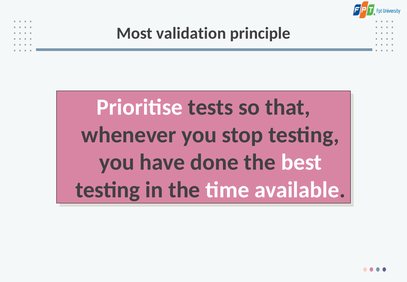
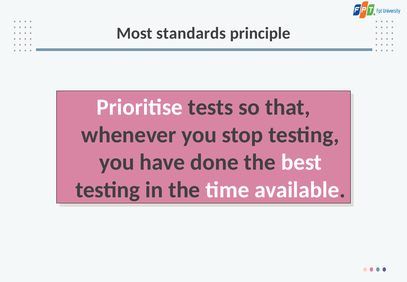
validation: validation -> standards (191, 33)
